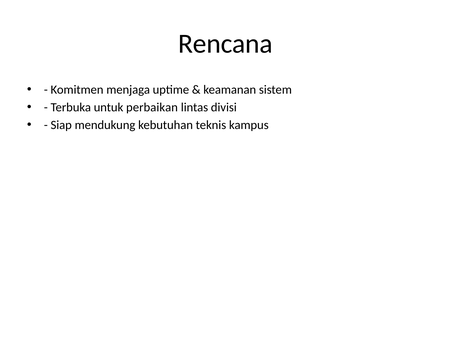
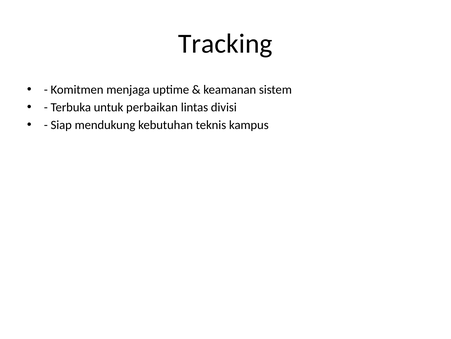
Rencana: Rencana -> Tracking (225, 44)
